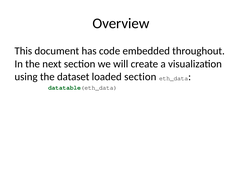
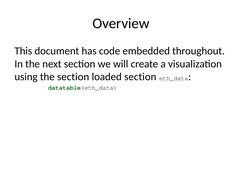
the dataset: dataset -> section (73, 77)
